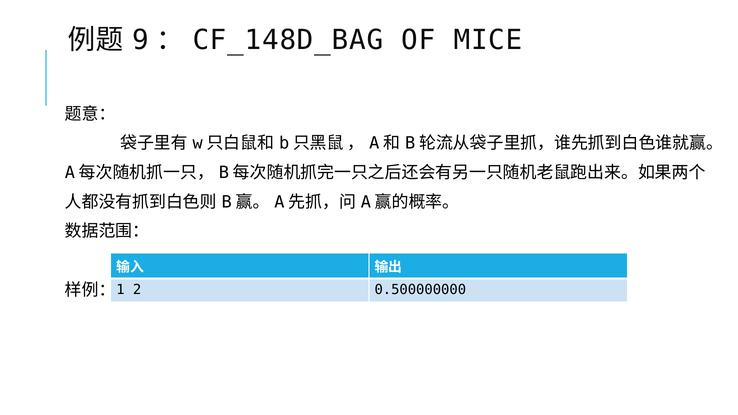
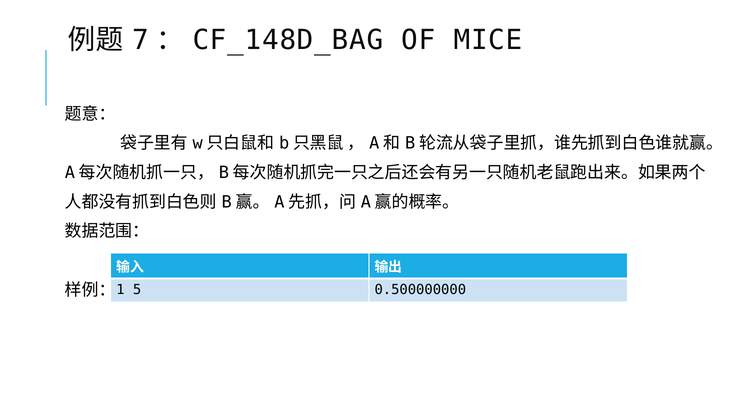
9: 9 -> 7 (141, 40)
2: 2 -> 5 (137, 290)
